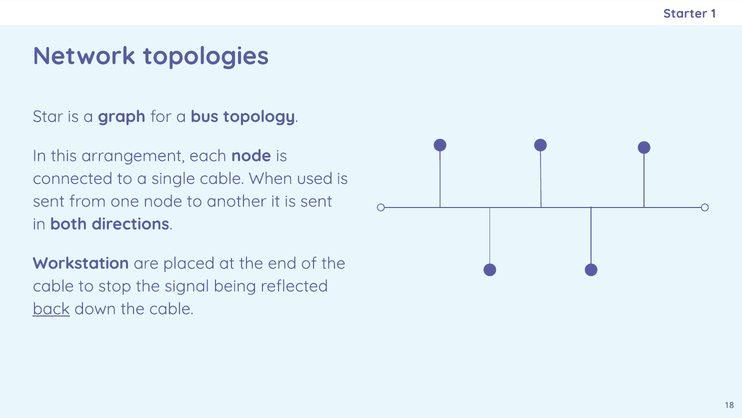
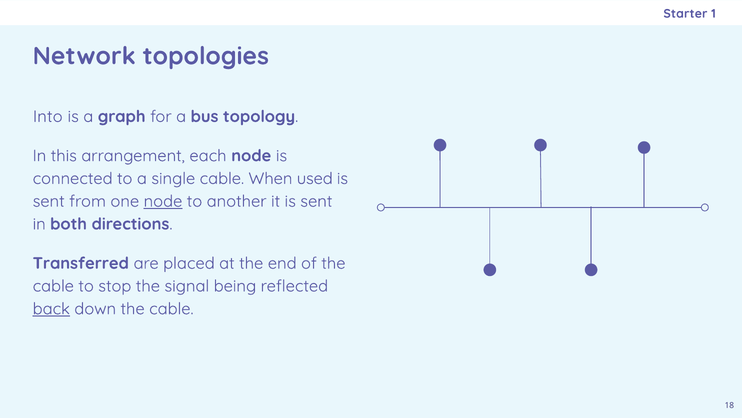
Star: Star -> Into (48, 116)
node underline: none -> present (163, 201)
Workstation: Workstation -> Transferred (81, 263)
